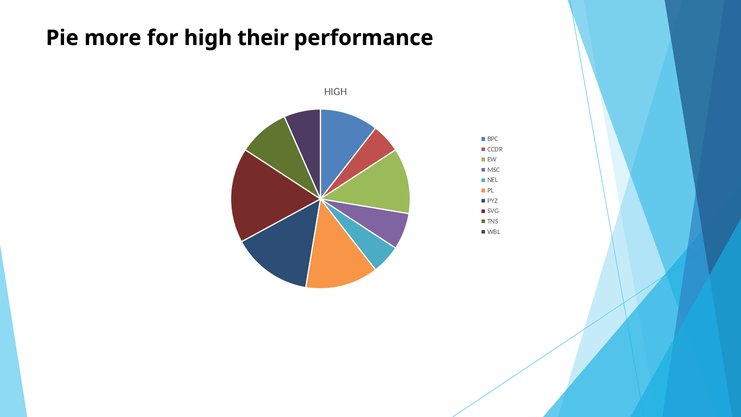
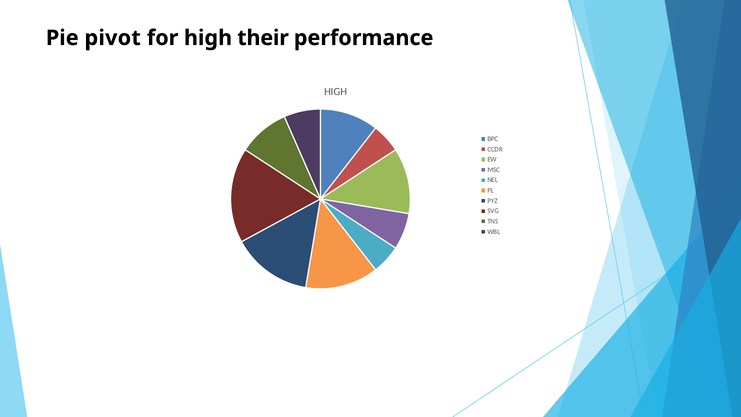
more: more -> pivot (113, 38)
